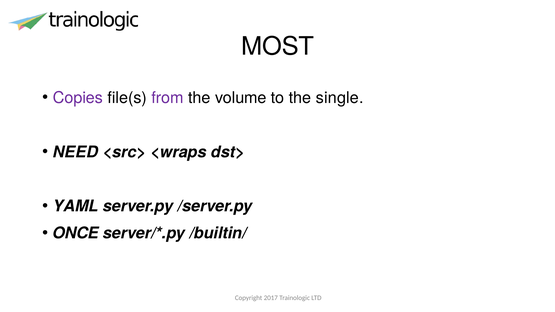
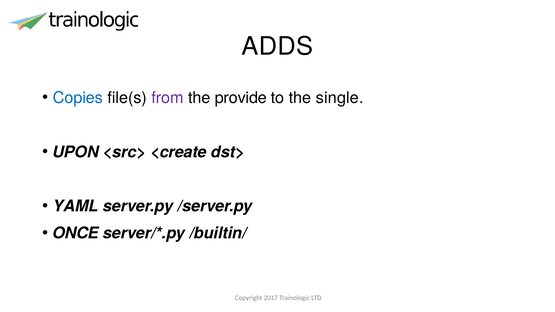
MOST: MOST -> ADDS (277, 47)
Copies colour: purple -> blue (78, 98)
volume: volume -> provide (241, 98)
NEED: NEED -> UPON (76, 152)
<wraps: <wraps -> <create (179, 152)
